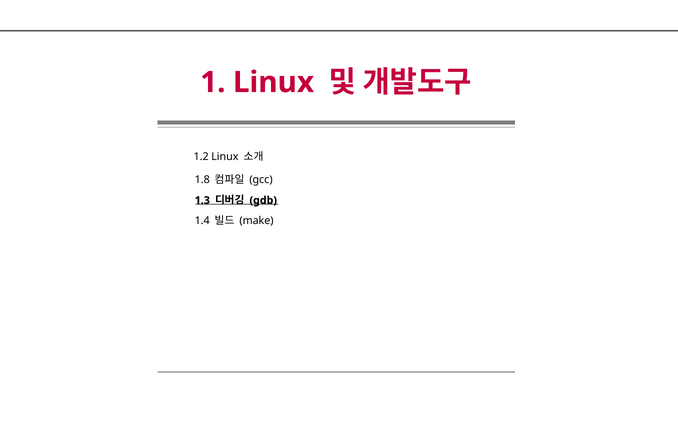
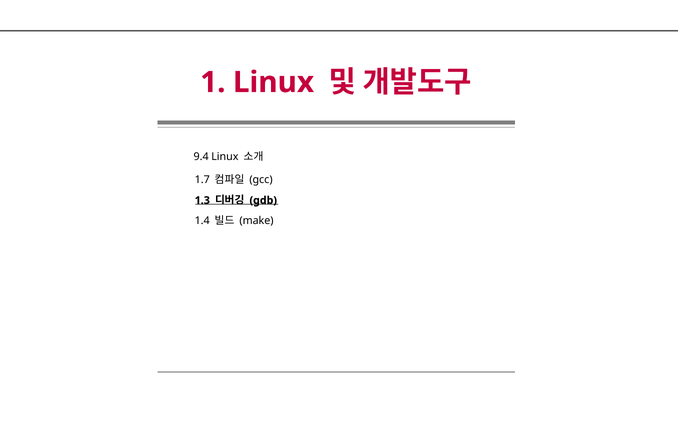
1.2: 1.2 -> 9.4 (201, 157)
1.8: 1.8 -> 1.7 (202, 180)
